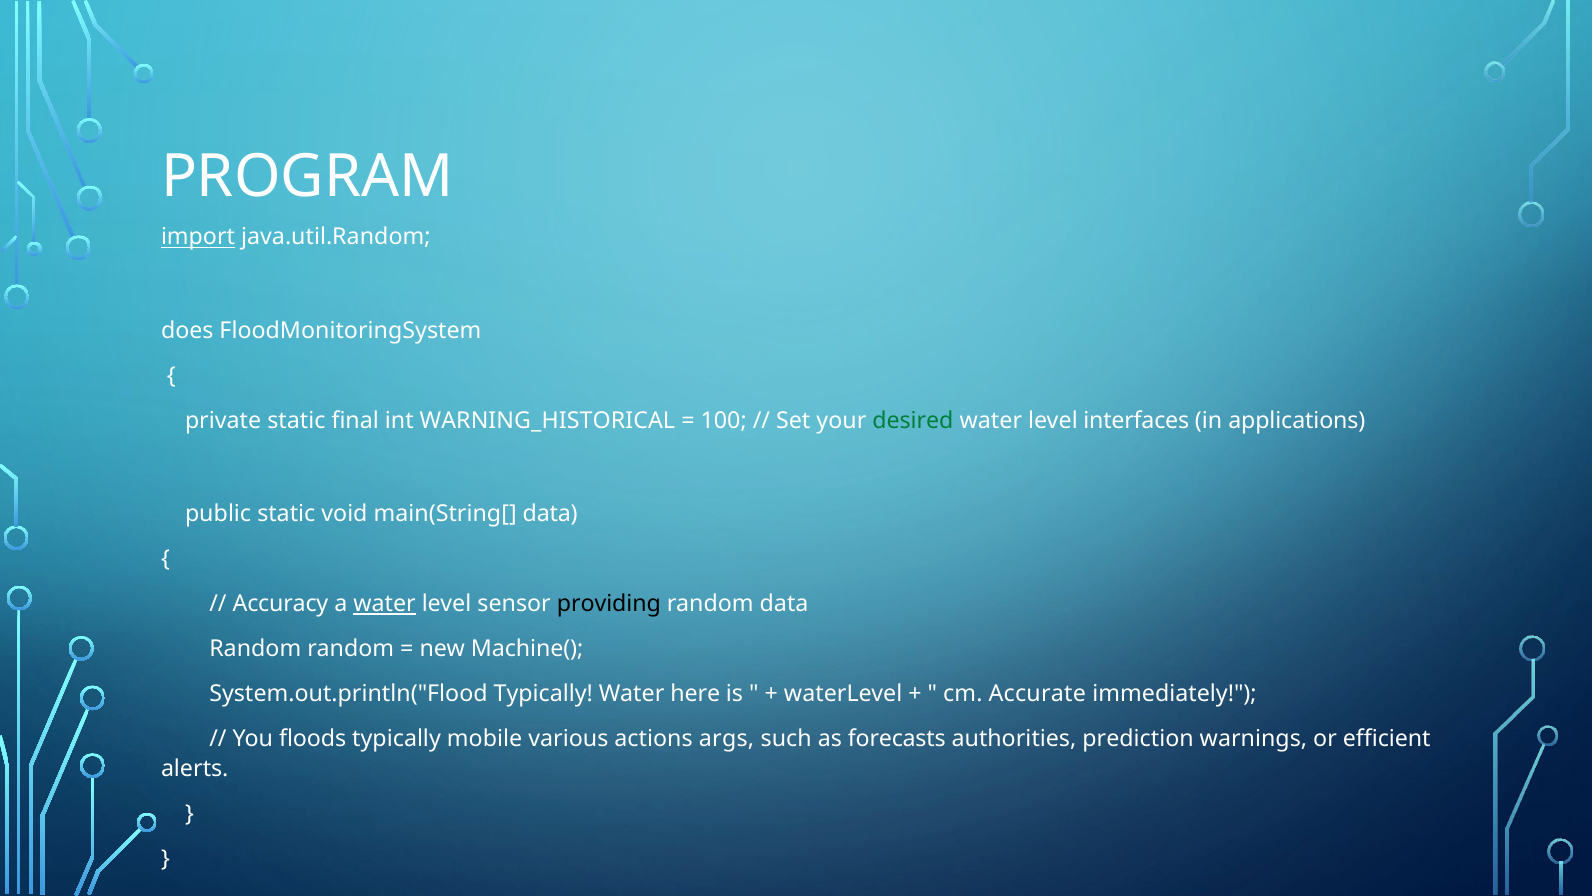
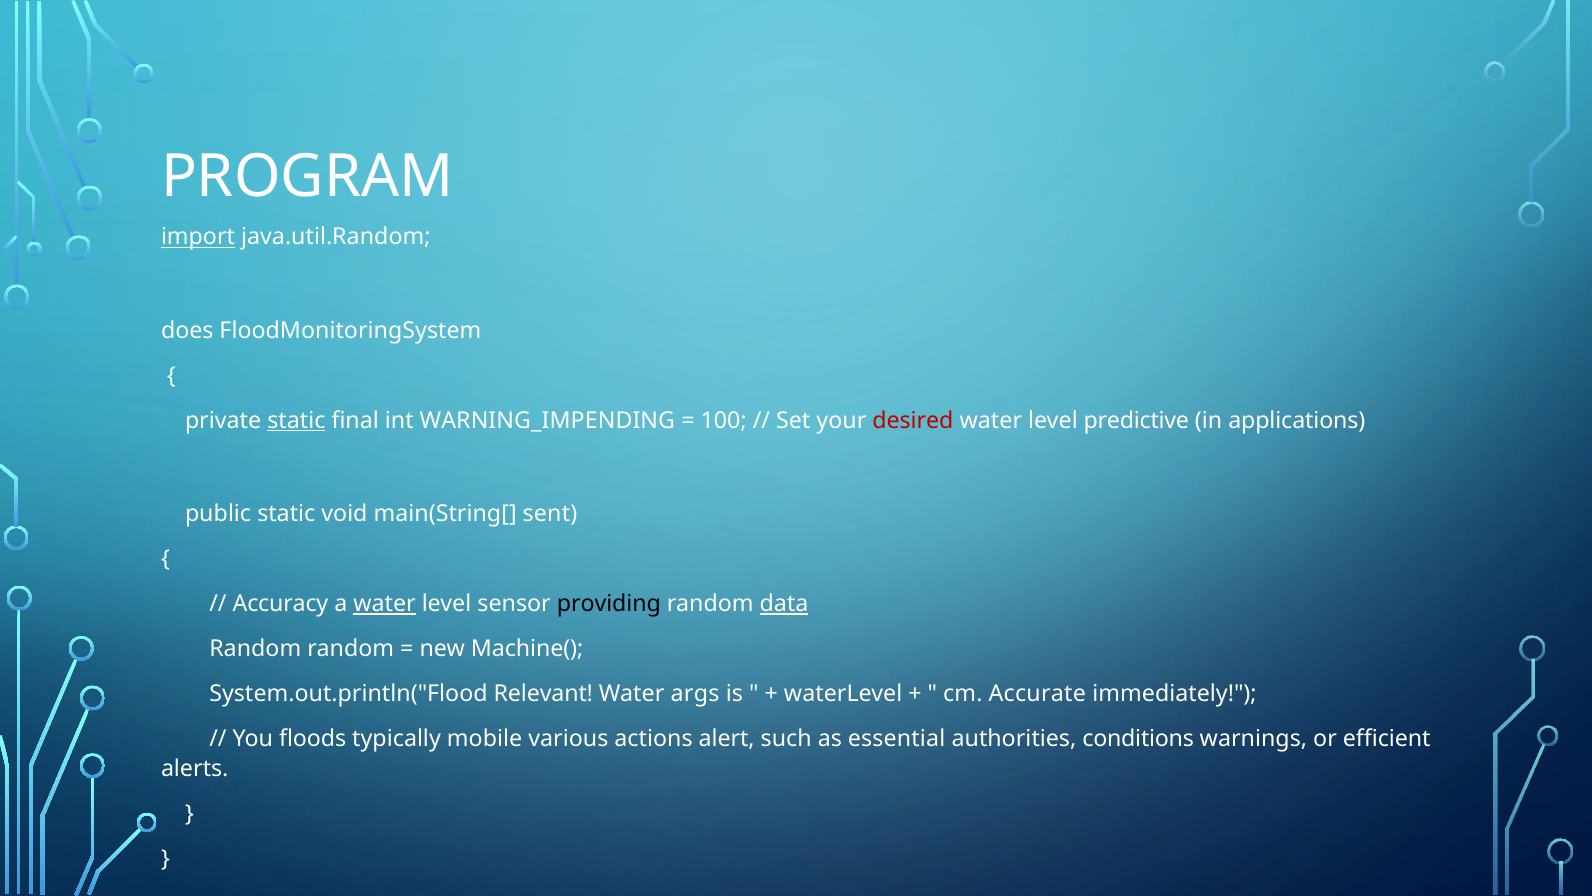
static underline: none -> present (296, 420)
WARNING_HISTORICAL: WARNING_HISTORICAL -> WARNING_IMPENDING (547, 420)
desired colour: green -> red (913, 420)
interfaces: interfaces -> predictive (1136, 420)
main(String[ data: data -> sent (550, 514)
data underline: none -> present (784, 604)
System.out.println("Flood Typically: Typically -> Relevant (543, 694)
here: here -> args (695, 694)
args: args -> alert (727, 739)
forecasts: forecasts -> essential (897, 739)
prediction: prediction -> conditions (1138, 739)
